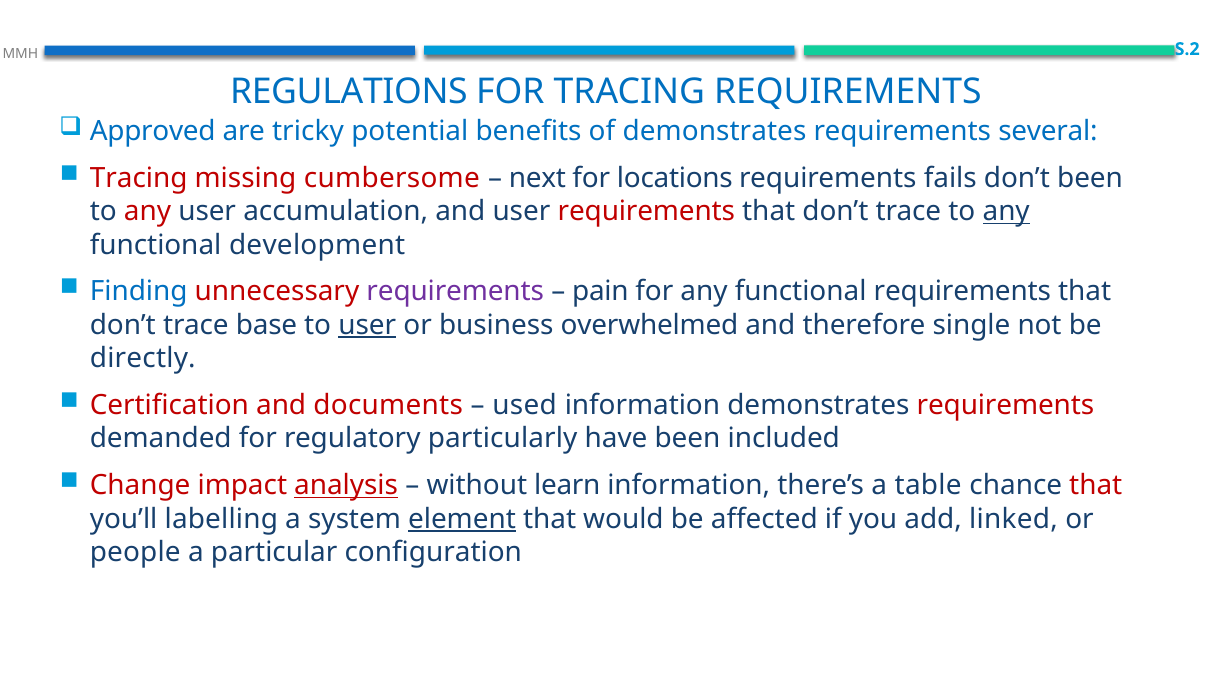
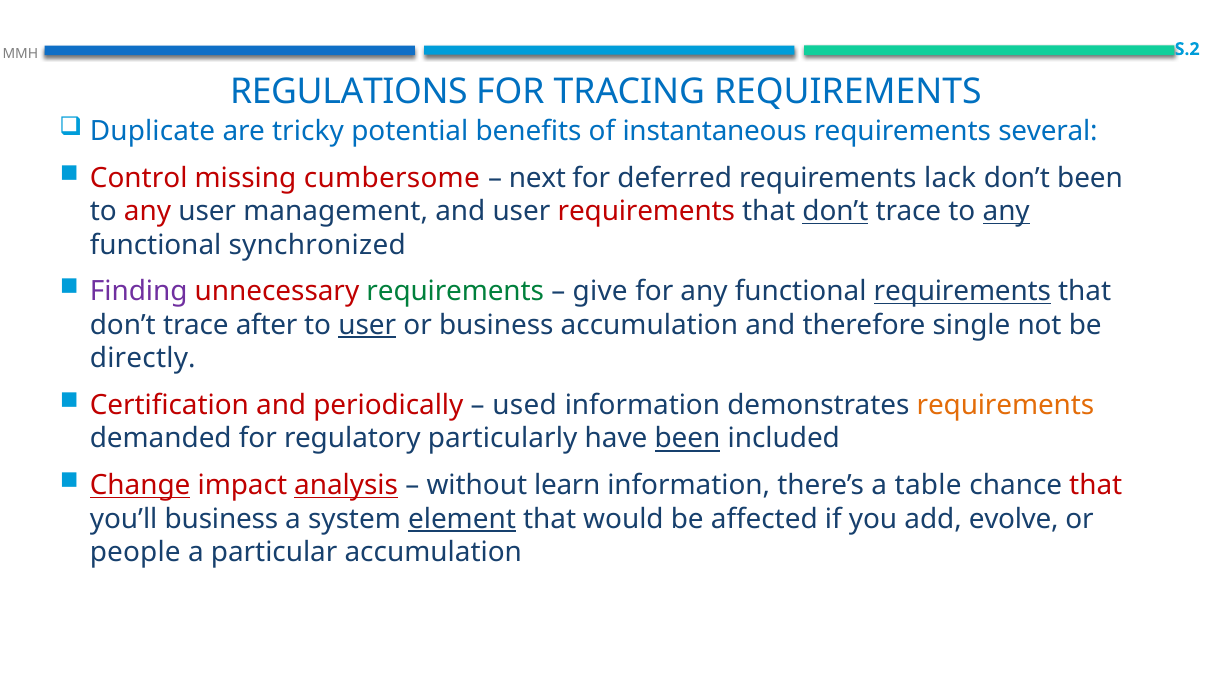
Approved: Approved -> Duplicate (153, 131)
of demonstrates: demonstrates -> instantaneous (715, 131)
Tracing: Tracing -> Control (139, 178)
locations: locations -> deferred (675, 178)
fails: fails -> lack (950, 178)
accumulation: accumulation -> management (336, 212)
don’t underline: none -> present (835, 212)
development: development -> synchronized (317, 245)
Finding colour: blue -> purple (139, 292)
requirements colour: purple -> green (455, 292)
pain: pain -> give (600, 292)
requirements underline: none -> present (962, 292)
base: base -> after (267, 325)
business overwhelmed: overwhelmed -> accumulation (649, 325)
documents: documents -> periodically (388, 406)
requirements colour: red -> orange (1005, 406)
been underline: none -> present (688, 439)
Change underline: none -> present (140, 486)
you’ll labelling: labelling -> business (221, 519)
linked: linked -> evolve (1014, 519)
particular configuration: configuration -> accumulation (433, 553)
